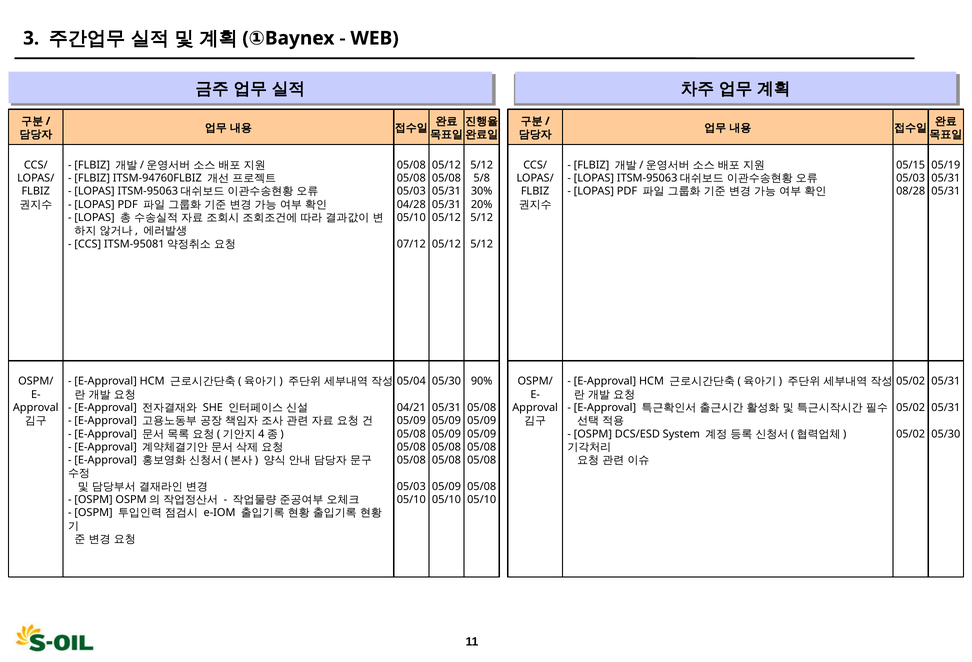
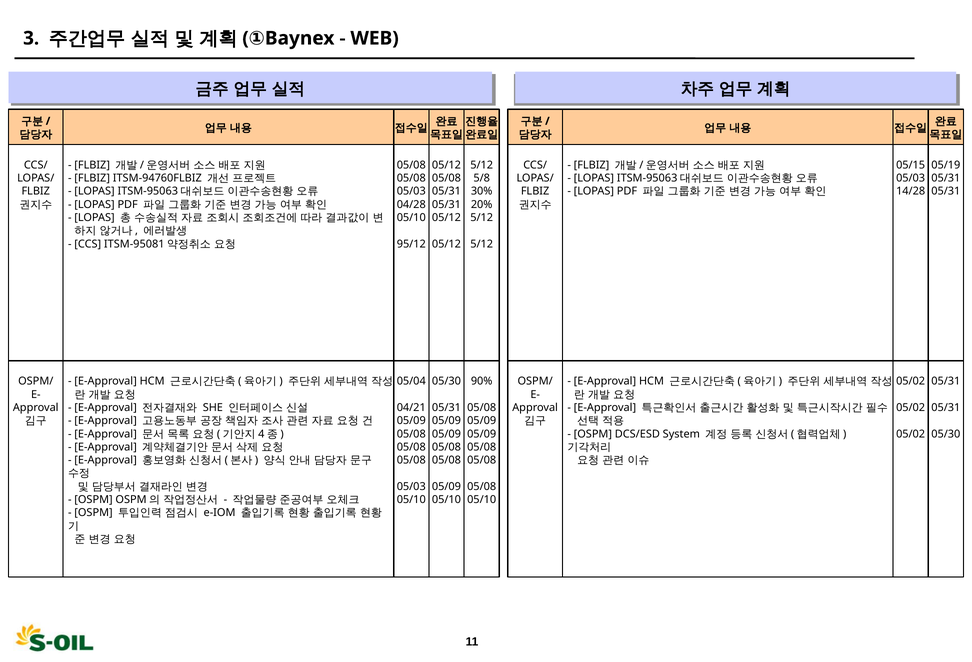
08/28: 08/28 -> 14/28 (911, 191)
07/12: 07/12 -> 95/12 (411, 244)
